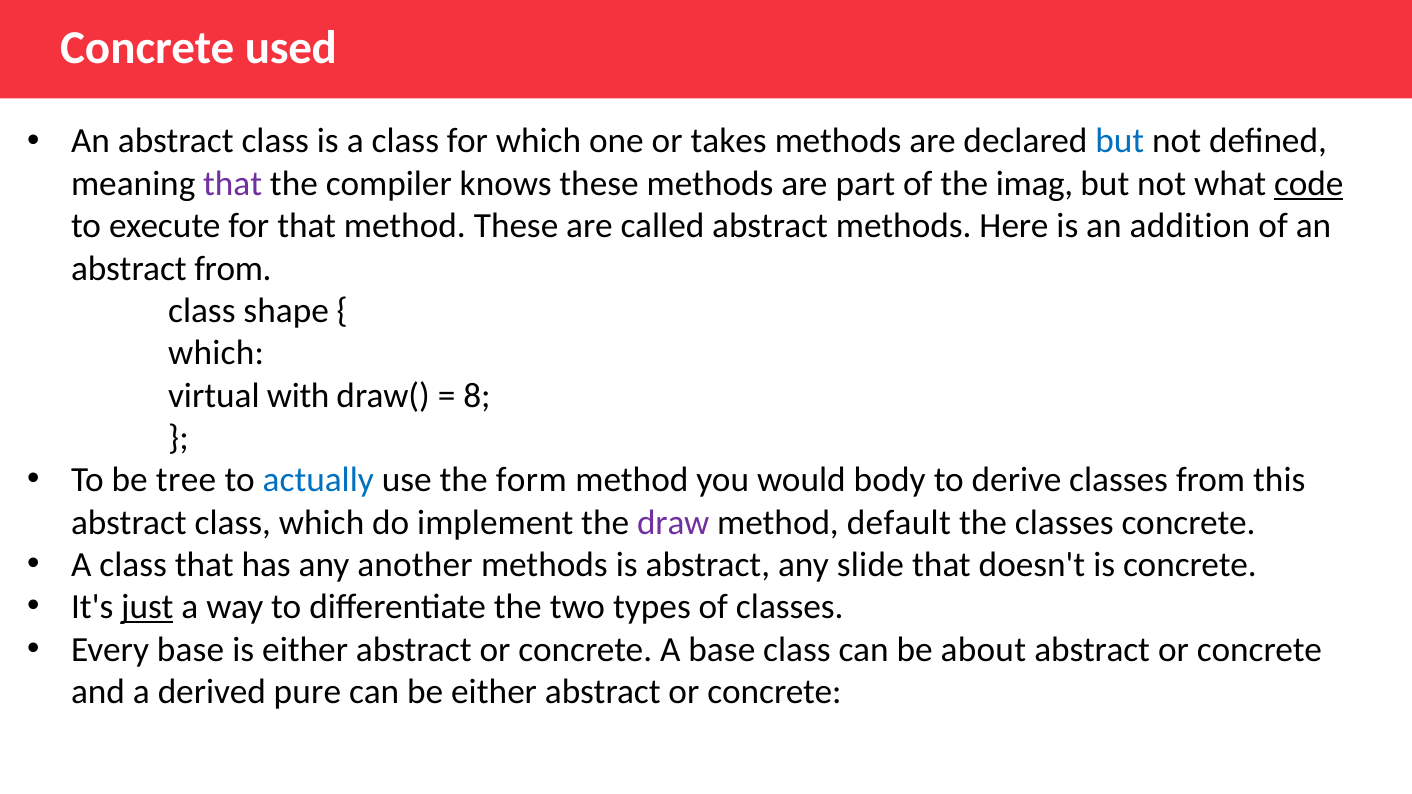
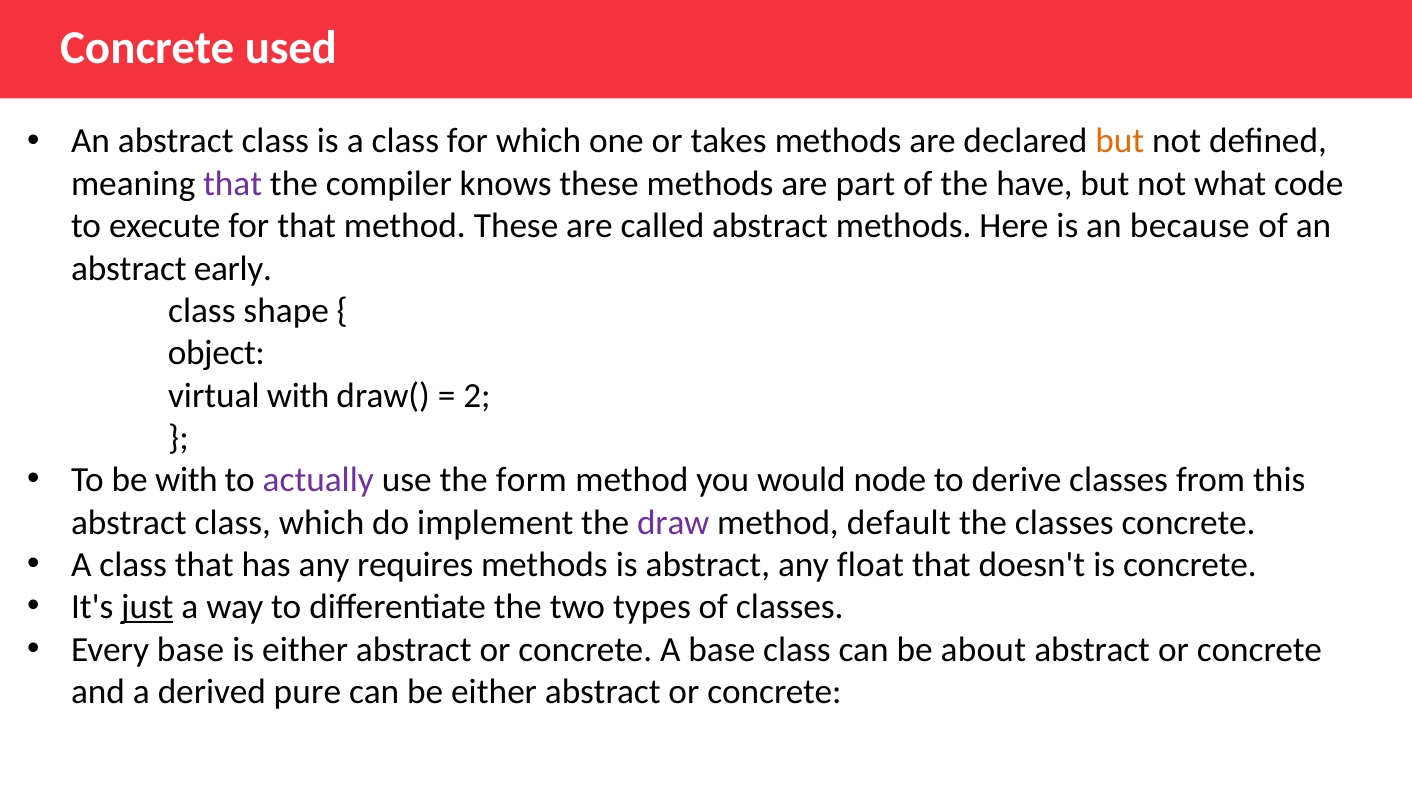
but colour: blue -> orange (1120, 141)
imag: imag -> have (1035, 184)
code underline: present -> none (1309, 184)
addition: addition -> because (1190, 226)
abstract from: from -> early (233, 268)
which: which -> object (216, 353)
8: 8 -> 2 (477, 396)
be tree: tree -> with (186, 480)
actually colour: blue -> purple (318, 480)
body: body -> node (890, 480)
another: another -> requires (415, 565)
slide: slide -> float (870, 565)
